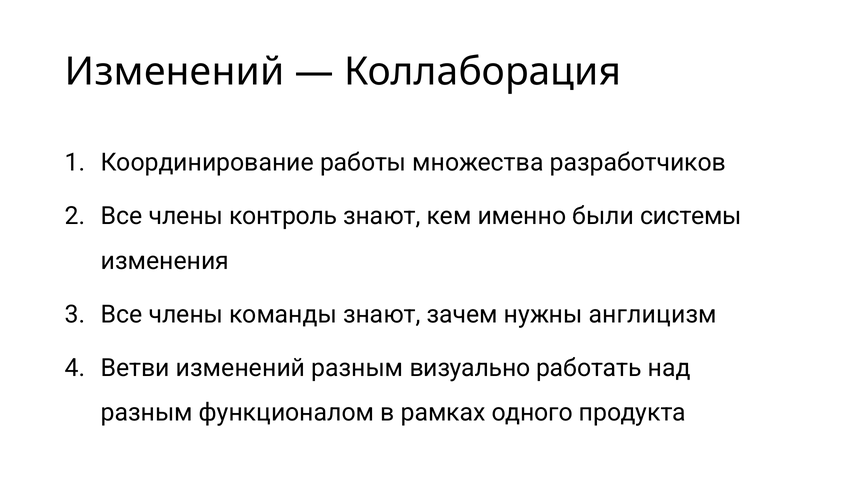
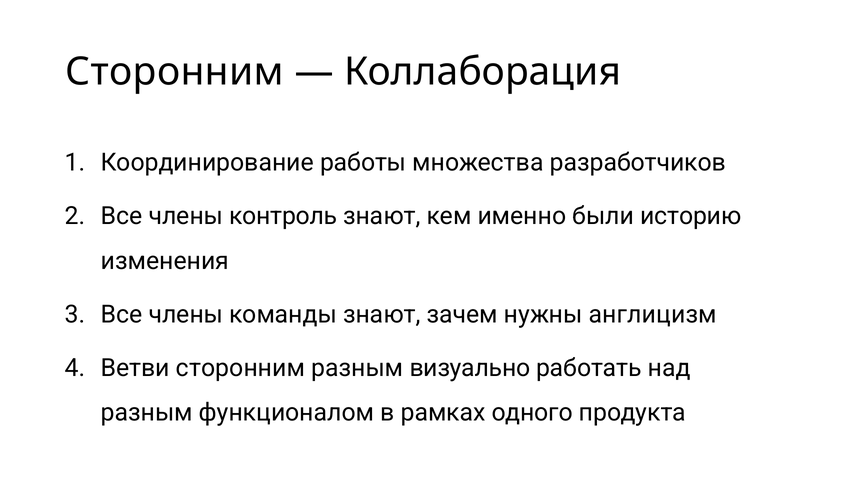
Изменений: Изменений -> Сторонним (175, 72)
системы: системы -> историю (691, 216)
Ветви изменений: изменений -> сторонним (241, 367)
